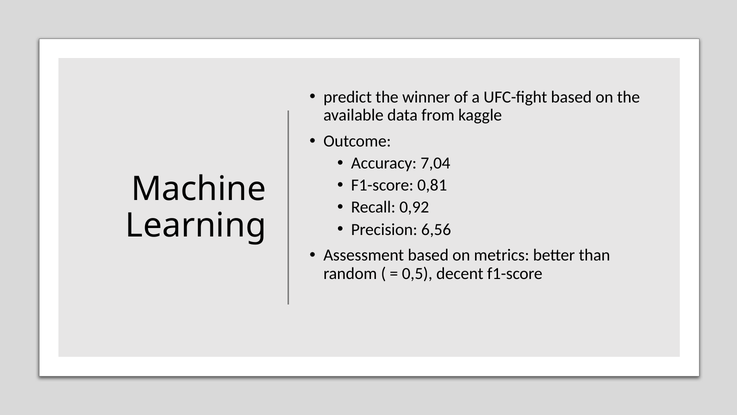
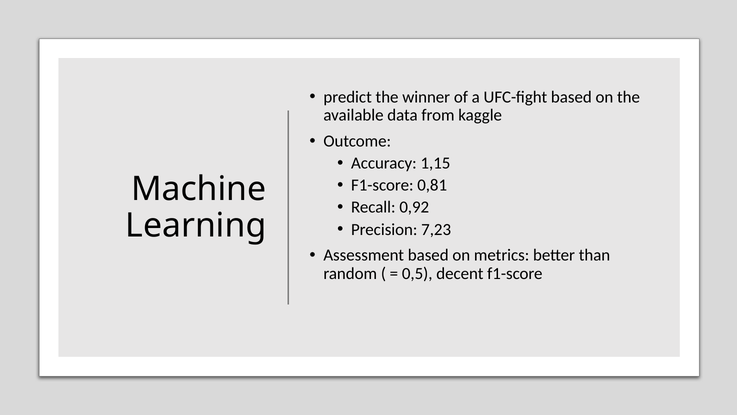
7,04: 7,04 -> 1,15 (435, 163)
6,56: 6,56 -> 7,23 (436, 229)
